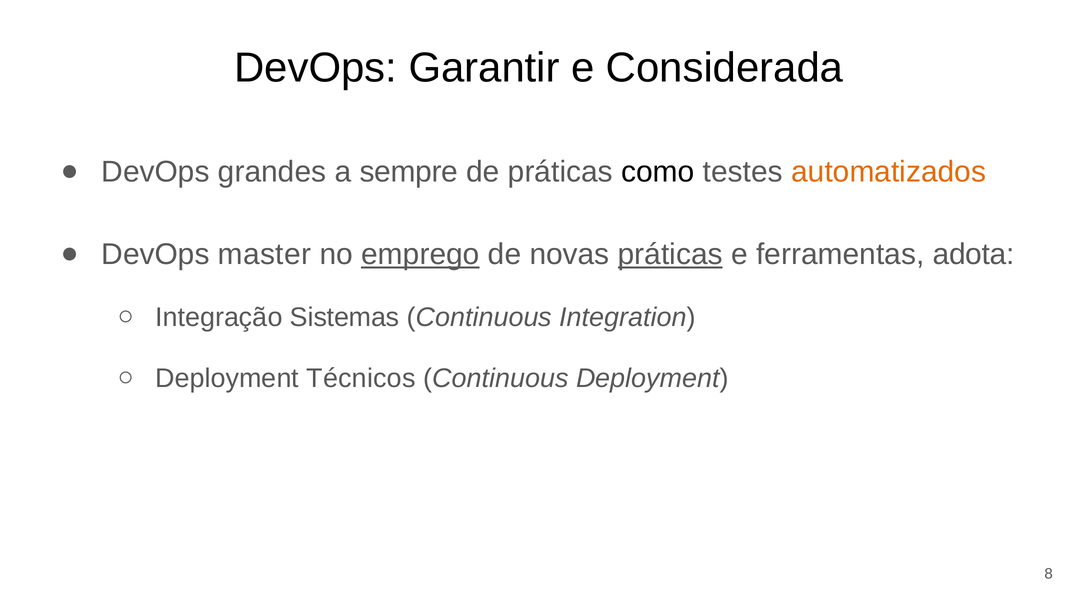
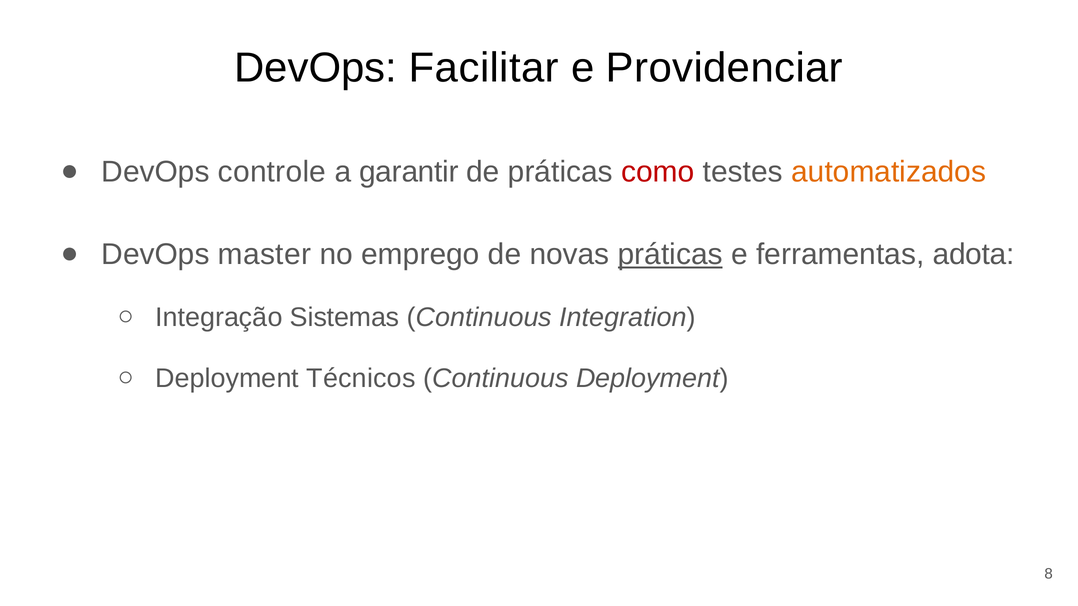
Garantir: Garantir -> Facilitar (484, 68)
Considerada: Considerada -> Providenciar (724, 68)
grandes: grandes -> controle (272, 172)
sempre: sempre -> garantir (409, 172)
como colour: black -> red (658, 172)
emprego underline: present -> none (420, 255)
